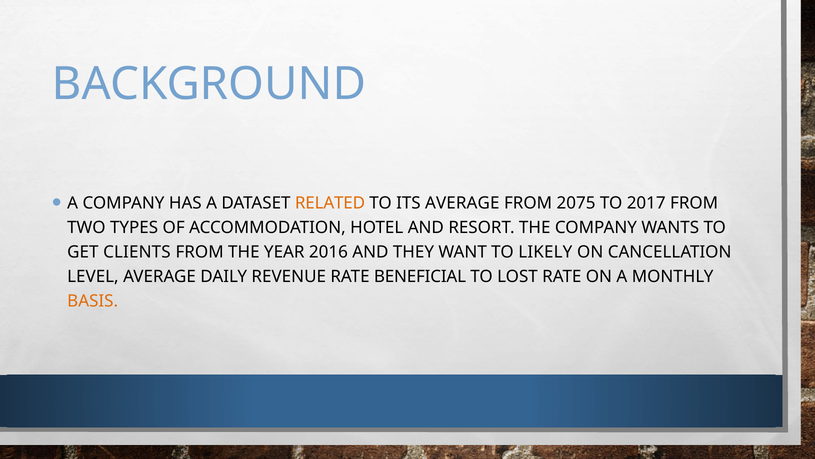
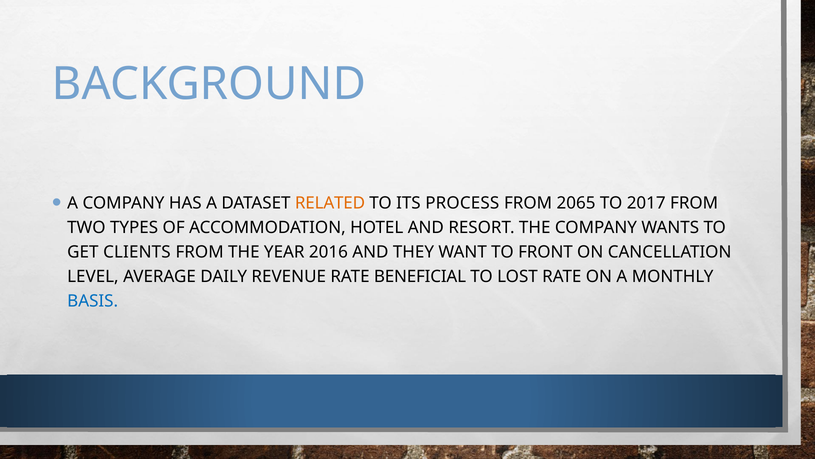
ITS AVERAGE: AVERAGE -> PROCESS (462, 203)
2075: 2075 -> 2065 (576, 203)
LIKELY: LIKELY -> FRONT (545, 252)
BASIS colour: orange -> blue (93, 301)
